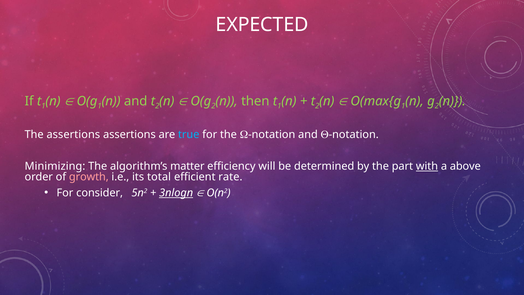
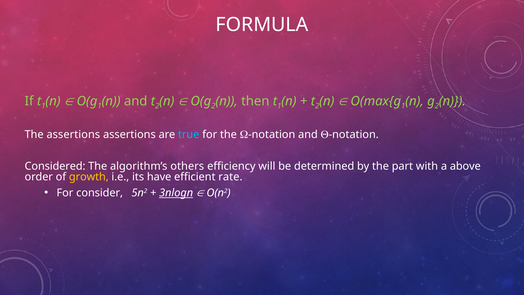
EXPECTED: EXPECTED -> FORMULA (262, 25)
Minimizing: Minimizing -> Considered (55, 166)
matter: matter -> others (187, 166)
with underline: present -> none (427, 166)
growth colour: pink -> yellow (89, 177)
total: total -> have (159, 177)
